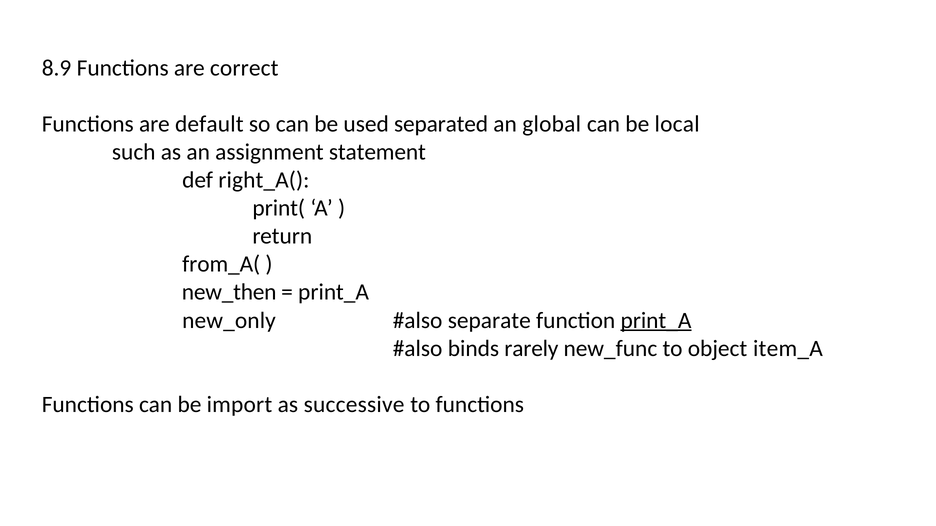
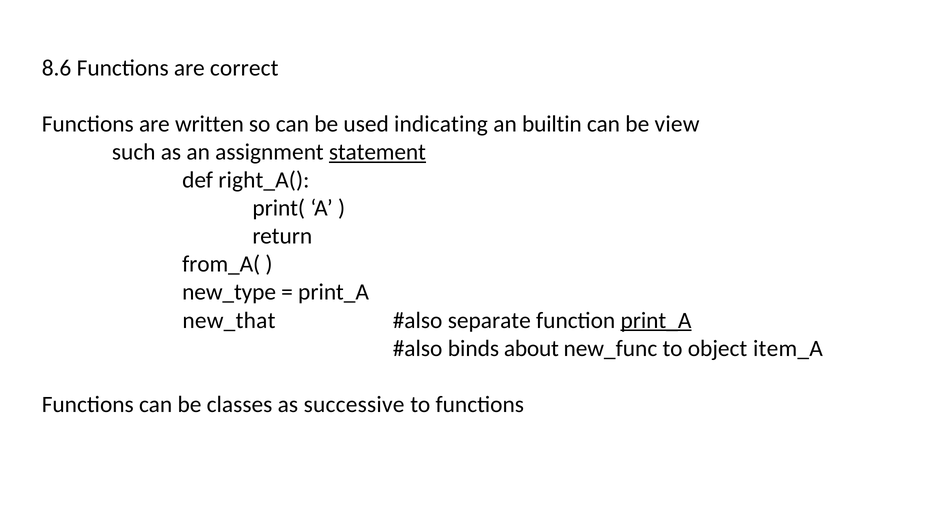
8.9: 8.9 -> 8.6 (57, 68)
default: default -> written (209, 124)
separated: separated -> indicating (441, 124)
global: global -> builtin (552, 124)
local: local -> view (677, 124)
statement underline: none -> present (377, 152)
new_then: new_then -> new_type (229, 293)
new_only: new_only -> new_that (229, 321)
rarely: rarely -> about (531, 349)
import: import -> classes (240, 405)
